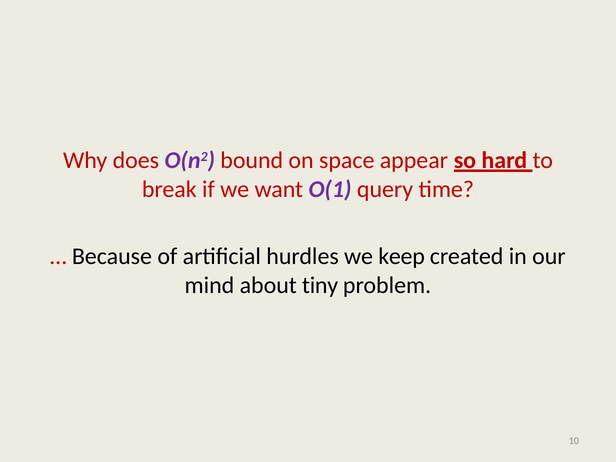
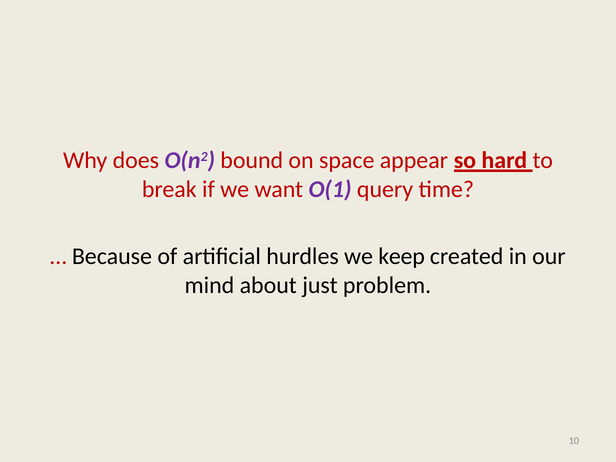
tiny: tiny -> just (320, 285)
